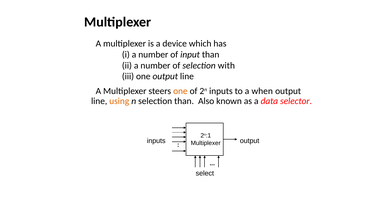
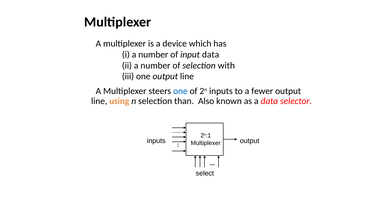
input than: than -> data (211, 55)
one colour: orange -> blue (180, 91)
when: when -> fewer (262, 91)
